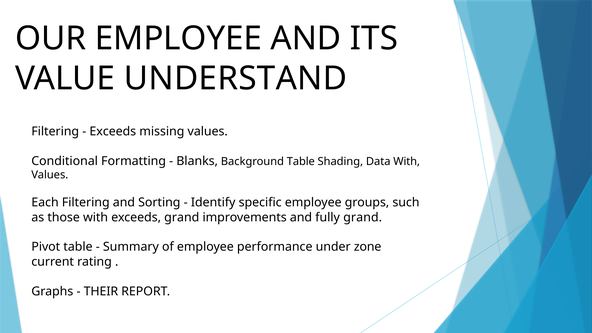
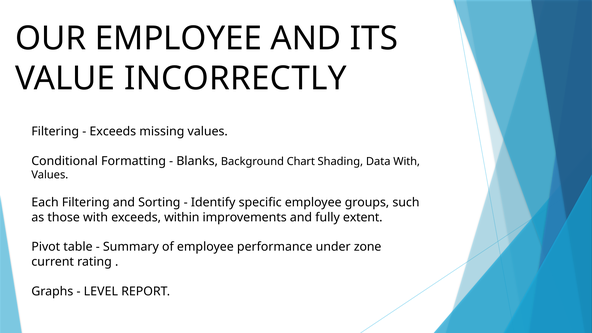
UNDERSTAND: UNDERSTAND -> INCORRECTLY (235, 79)
Background Table: Table -> Chart (301, 161)
exceeds grand: grand -> within (182, 217)
fully grand: grand -> extent (363, 217)
THEIR: THEIR -> LEVEL (101, 291)
